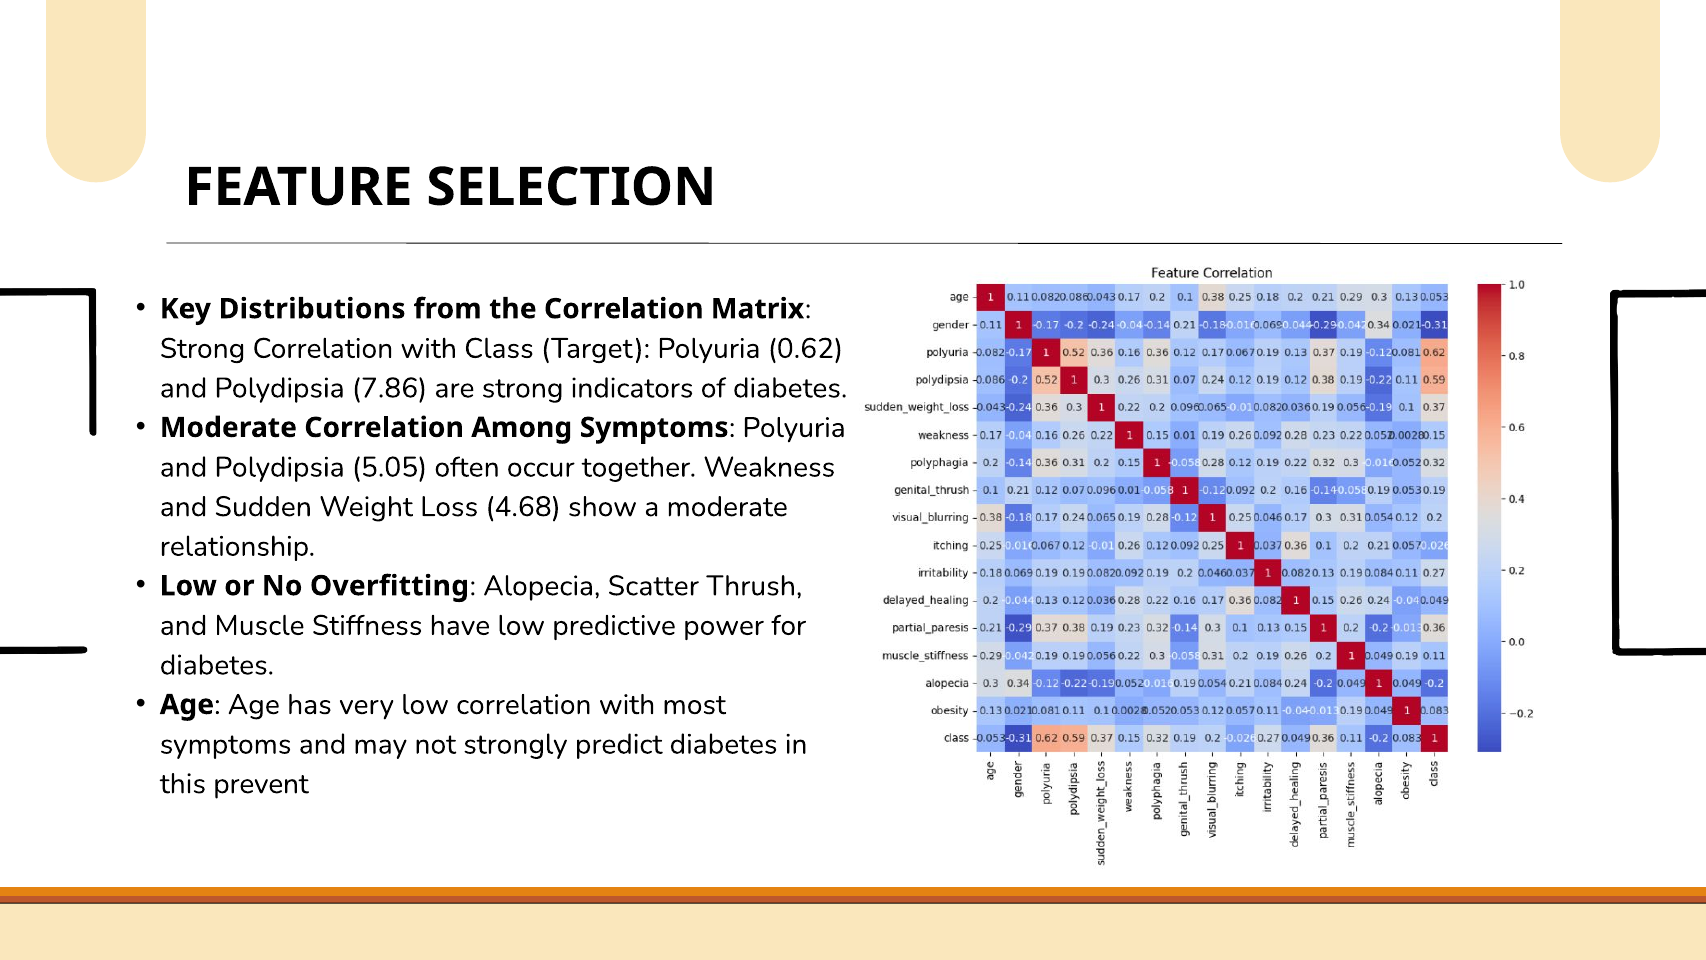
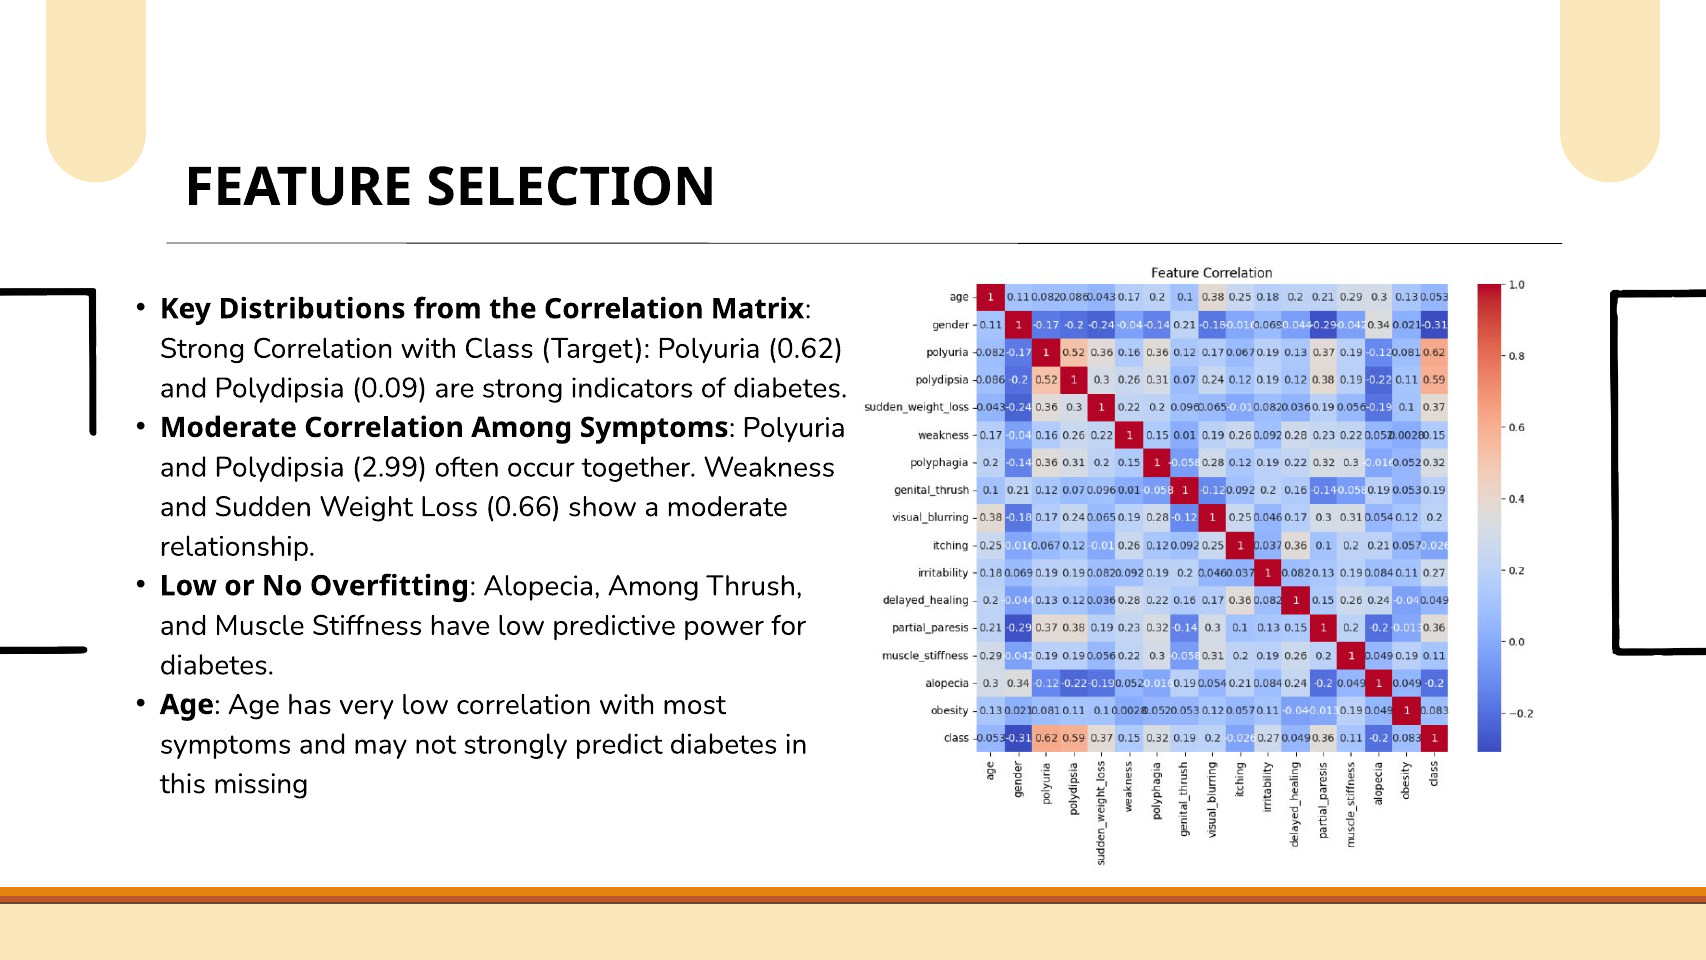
7.86: 7.86 -> 0.09 (390, 388)
5.05: 5.05 -> 2.99 (390, 467)
4.68: 4.68 -> 0.66 (523, 507)
Alopecia Scatter: Scatter -> Among (654, 586)
prevent: prevent -> missing (261, 784)
